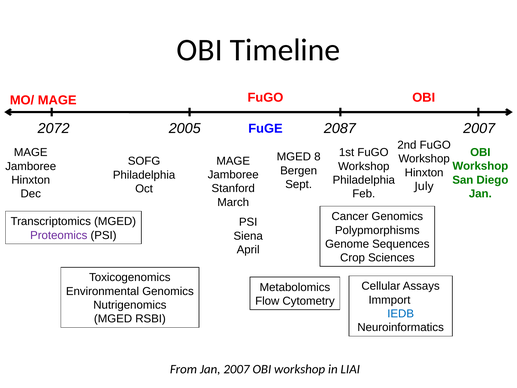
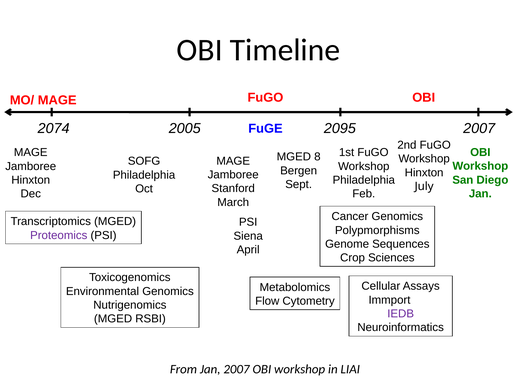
2072: 2072 -> 2074 (54, 128)
2087: 2087 -> 2095 (340, 128)
IEDB colour: blue -> purple (401, 314)
